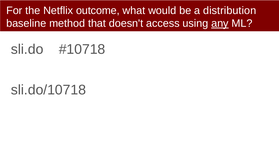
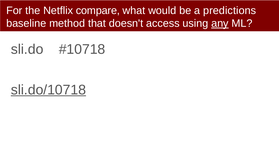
outcome: outcome -> compare (98, 10)
distribution: distribution -> predictions (230, 10)
sli.do/10718 underline: none -> present (48, 90)
